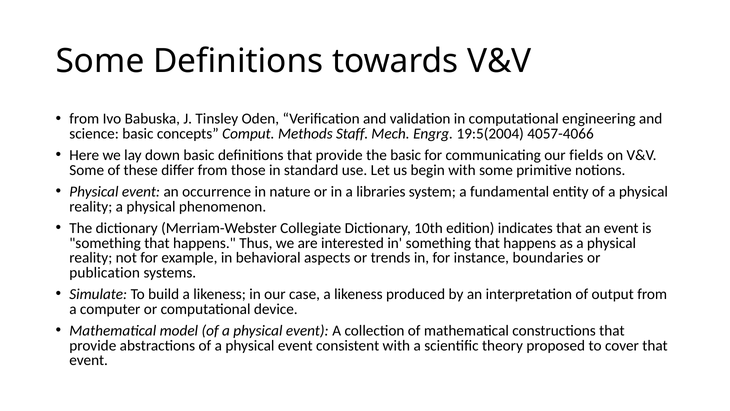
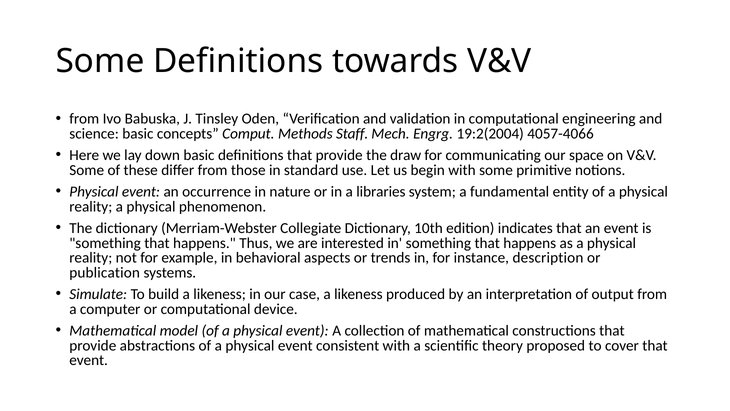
19:5(2004: 19:5(2004 -> 19:2(2004 (490, 134)
the basic: basic -> draw (406, 155)
fields: fields -> space (586, 155)
boundaries: boundaries -> description (548, 258)
